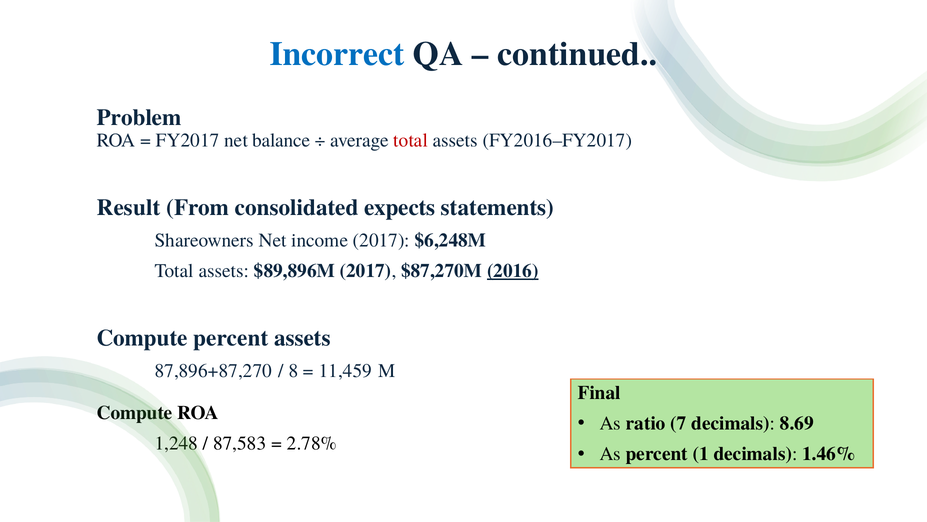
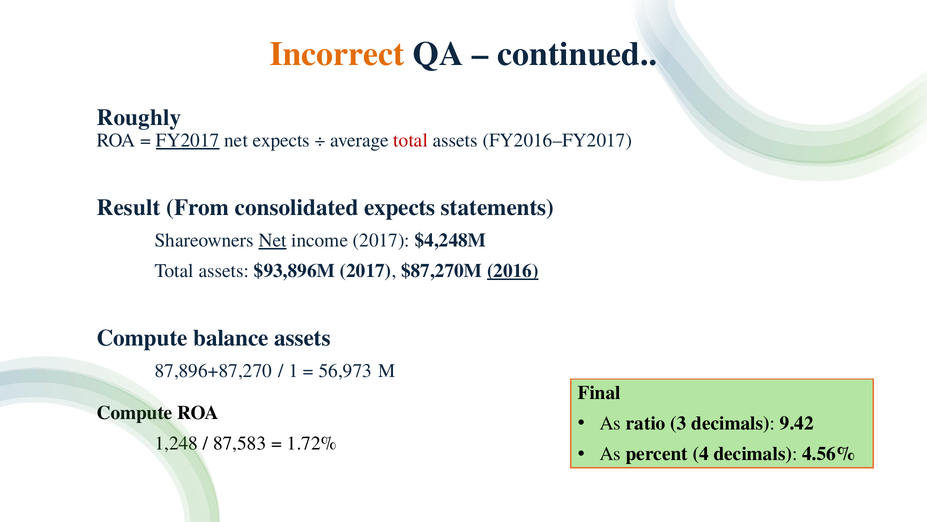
Incorrect colour: blue -> orange (337, 54)
Problem: Problem -> Roughly (139, 117)
FY2017 underline: none -> present (188, 140)
net balance: balance -> expects (281, 140)
Net underline: none -> present (273, 240)
$6,248M: $6,248M -> $4,248M (451, 240)
$89,896M: $89,896M -> $93,896M (294, 271)
Compute percent: percent -> balance (231, 338)
8: 8 -> 1 (293, 371)
11,459: 11,459 -> 56,973 (345, 371)
7: 7 -> 3 (678, 423)
8.69: 8.69 -> 9.42 (797, 423)
2.78%: 2.78% -> 1.72% (312, 443)
1: 1 -> 4 (701, 453)
1.46%: 1.46% -> 4.56% (829, 453)
